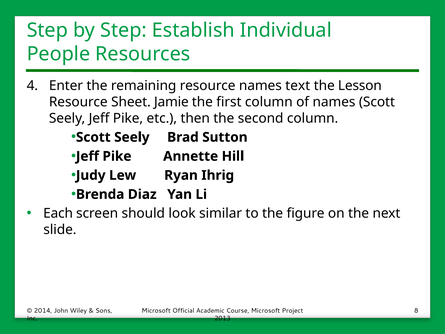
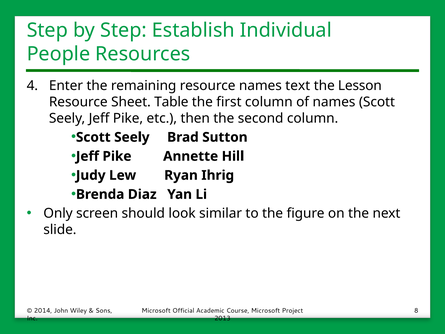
Jamie: Jamie -> Table (171, 102)
Each: Each -> Only (58, 213)
